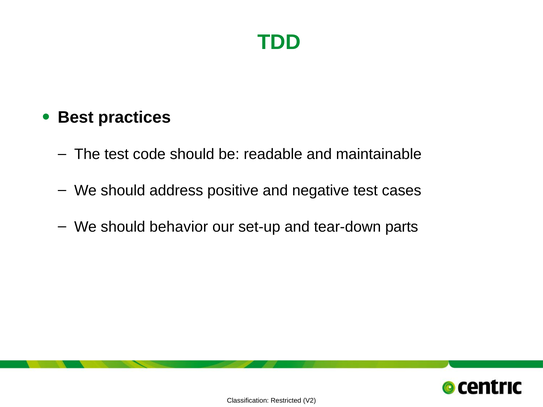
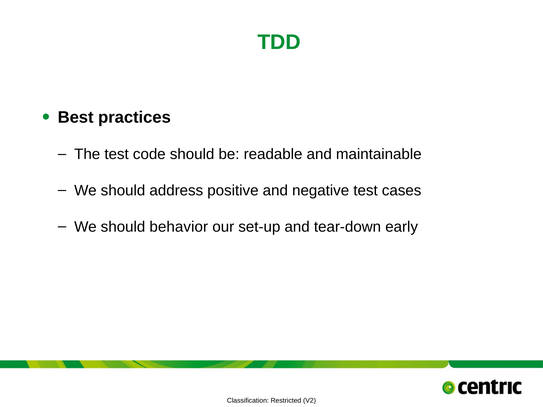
parts: parts -> early (402, 227)
